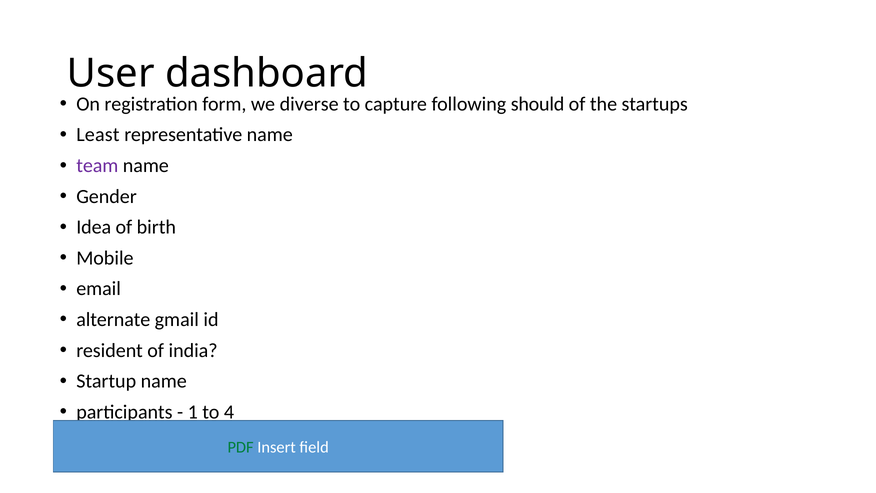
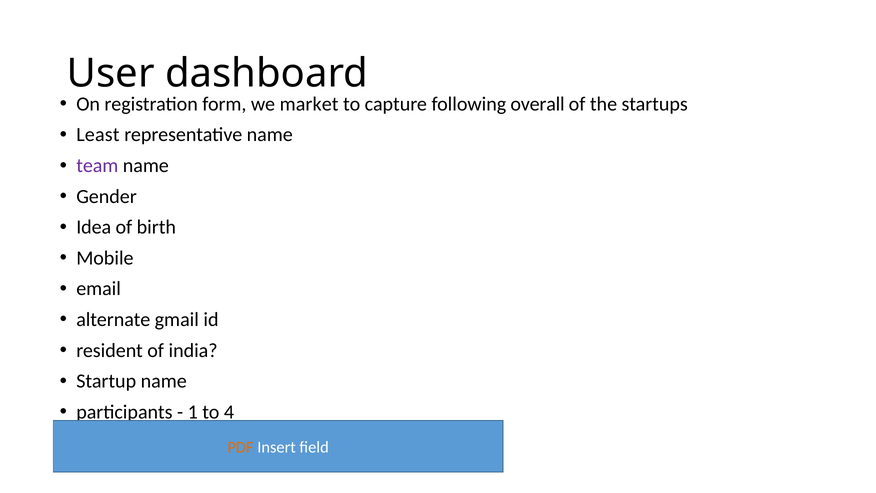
diverse: diverse -> market (309, 104)
should: should -> overall (538, 104)
PDF colour: green -> orange (241, 447)
